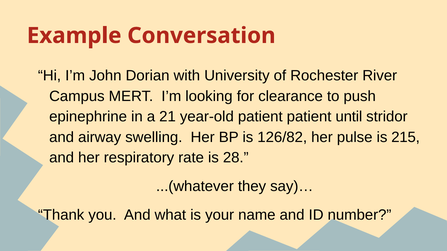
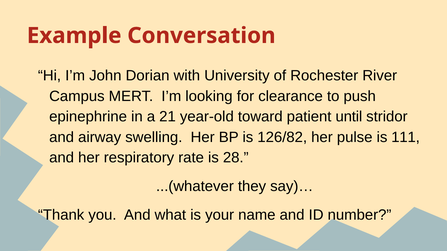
year-old patient: patient -> toward (260, 117)
215: 215 -> 111 (406, 137)
